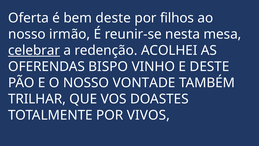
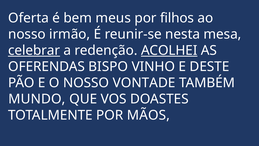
bem deste: deste -> meus (113, 18)
ACOLHEI underline: none -> present (169, 50)
TRILHAR: TRILHAR -> MUNDO (37, 99)
VIVOS: VIVOS -> MÃOS (148, 115)
